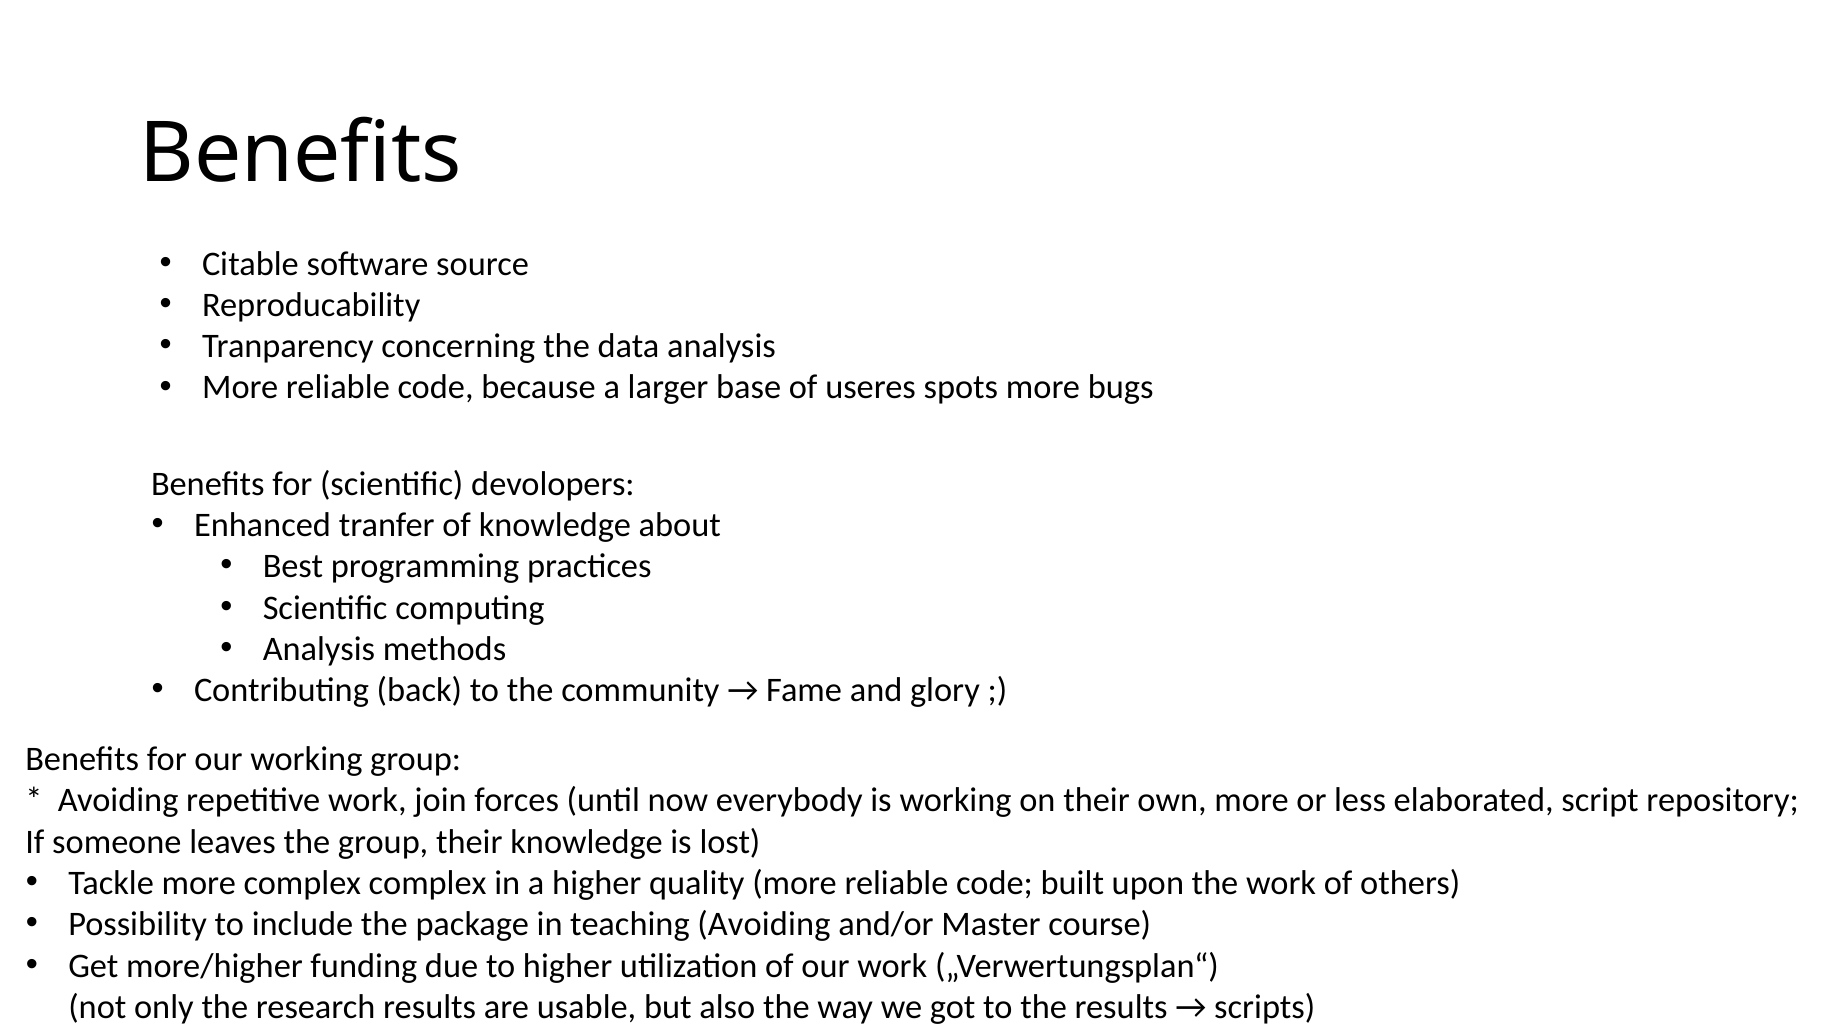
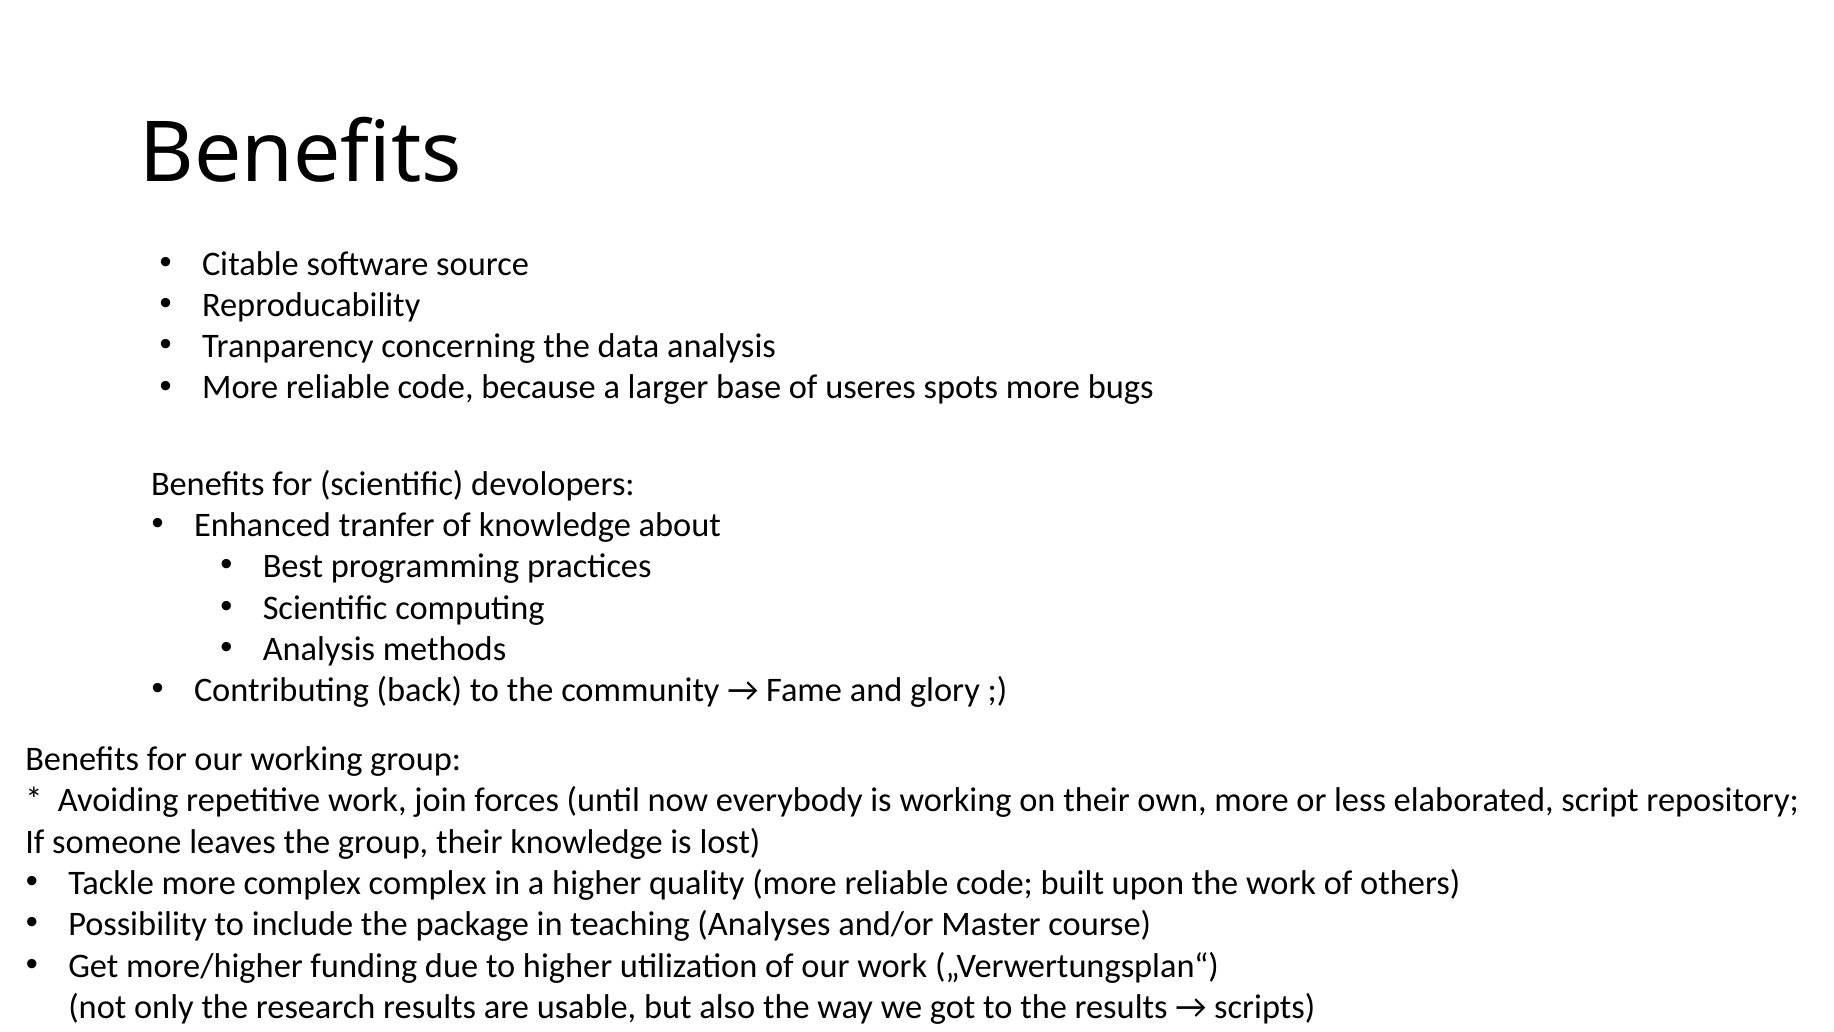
teaching Avoiding: Avoiding -> Analyses (764, 924)
